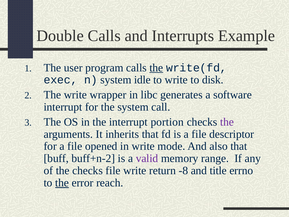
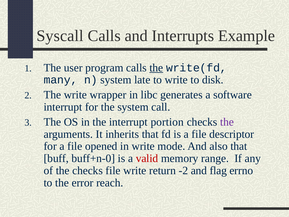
Double: Double -> Syscall (60, 36)
exec: exec -> many (61, 80)
idle: idle -> late (142, 80)
buff+n-2: buff+n-2 -> buff+n-0 (93, 158)
valid colour: purple -> red (147, 158)
-8: -8 -> -2 (183, 170)
title: title -> flag (218, 170)
the underline: present -> none (62, 183)
